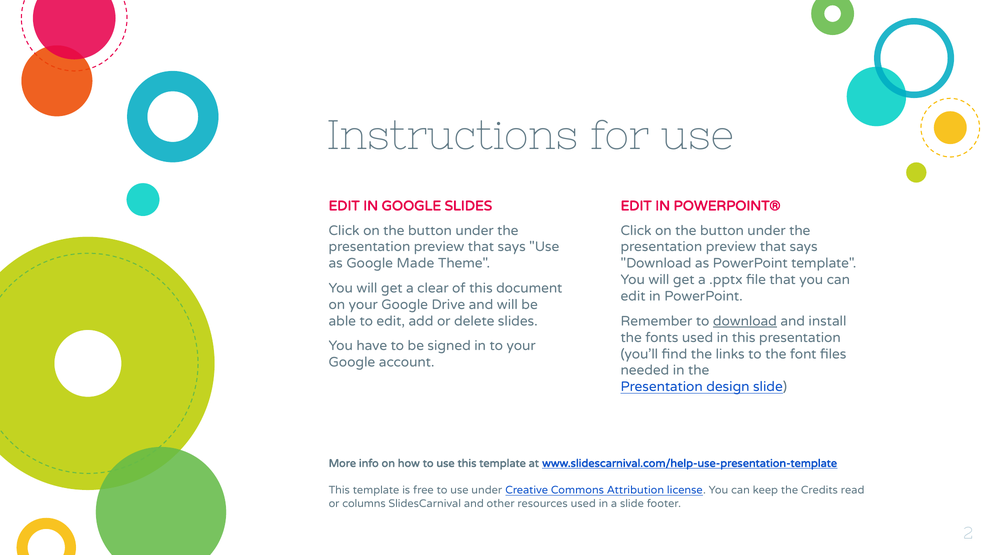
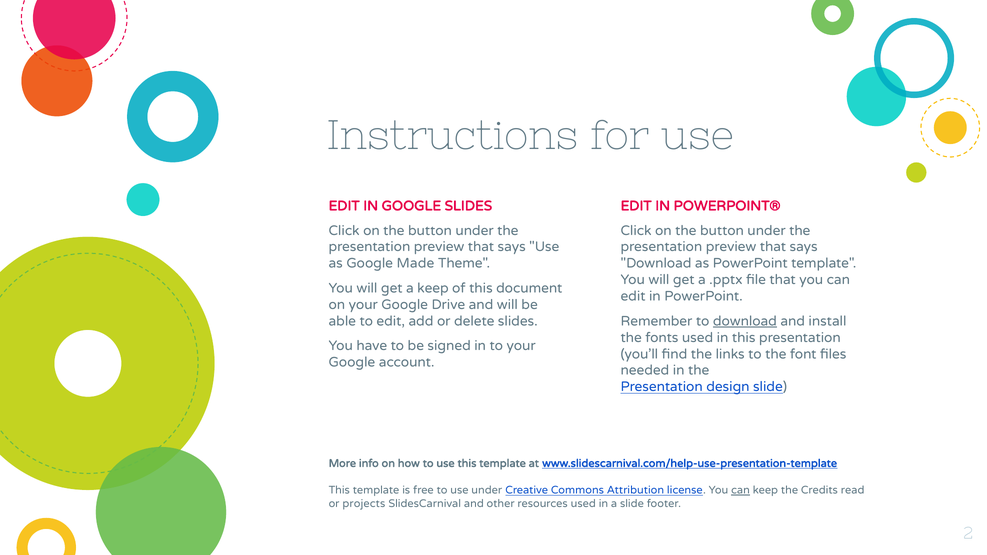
a clear: clear -> keep (433, 288)
can underline: none -> present (740, 491)
columns: columns -> projects (364, 504)
